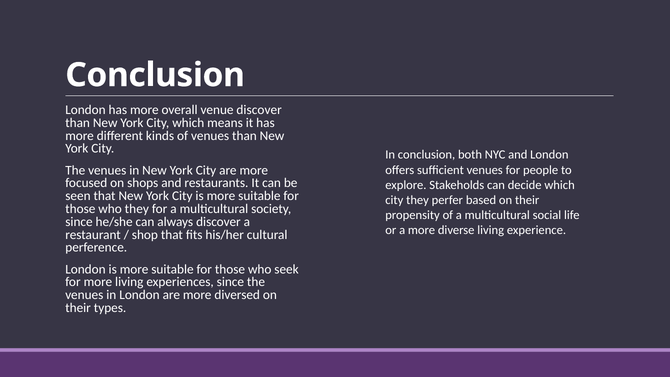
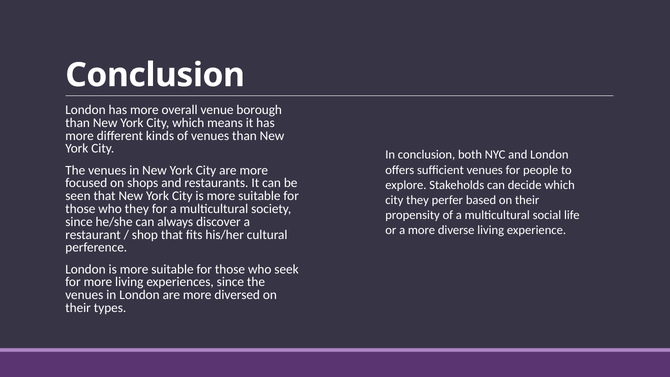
venue discover: discover -> borough (259, 110)
